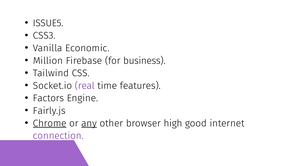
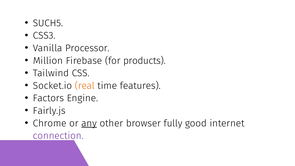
ISSUE5: ISSUE5 -> SUCH5 (48, 23)
Economic: Economic -> Processor (87, 48)
business: business -> products (144, 61)
real colour: purple -> orange (85, 86)
Chrome underline: present -> none (50, 123)
high: high -> fully (173, 123)
